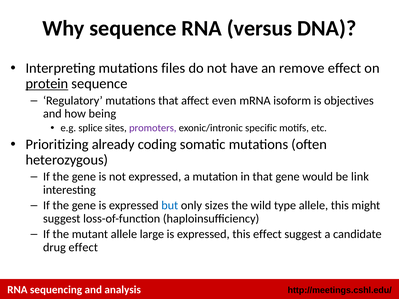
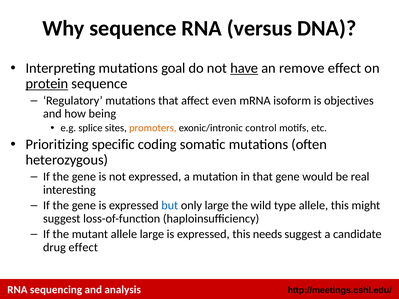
files: files -> goal (173, 68)
have underline: none -> present (244, 68)
promoters colour: purple -> orange (153, 128)
specific: specific -> control (261, 128)
already: already -> specific (113, 144)
link: link -> real (360, 177)
only sizes: sizes -> large (217, 206)
this effect: effect -> needs (267, 234)
